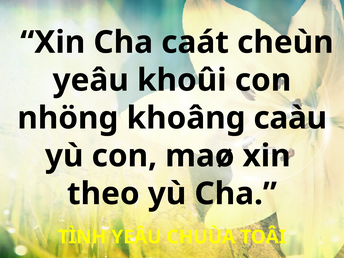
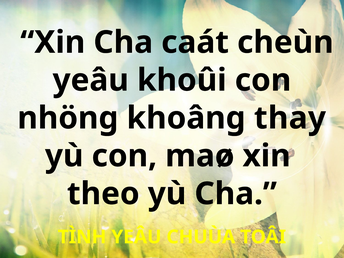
caàu: caàu -> thay (290, 118)
